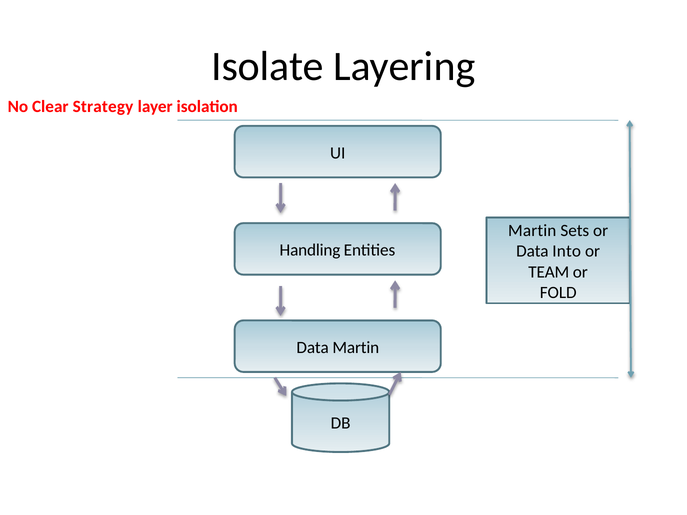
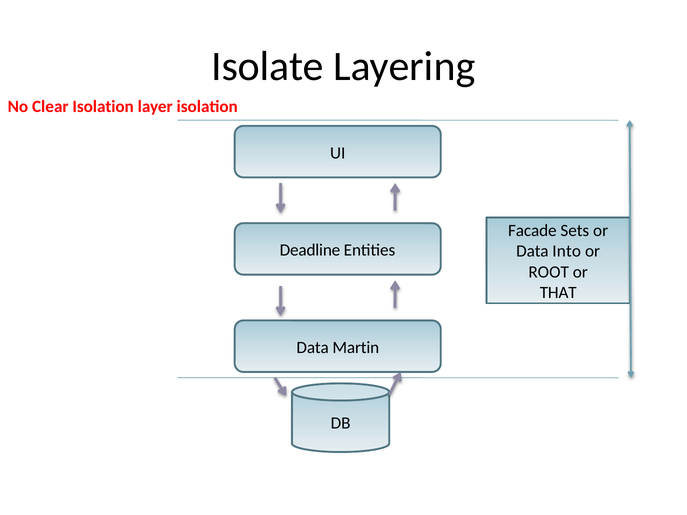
Clear Strategy: Strategy -> Isolation (103, 106)
Martin: Martin -> Facade (532, 231)
Handling: Handling -> Deadline (310, 250)
TEAM: TEAM -> ROOT (549, 272)
FOLD: FOLD -> THAT (558, 293)
